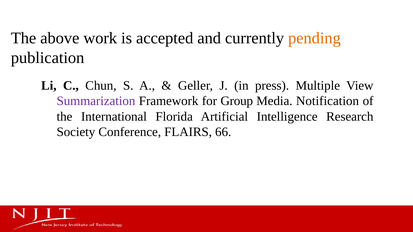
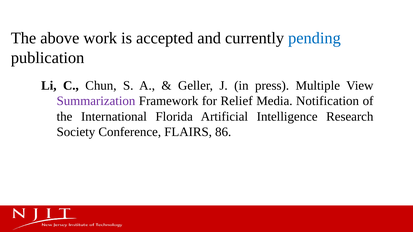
pending colour: orange -> blue (314, 38)
Group: Group -> Relief (237, 101)
66: 66 -> 86 (223, 132)
